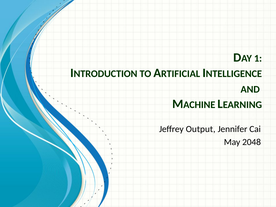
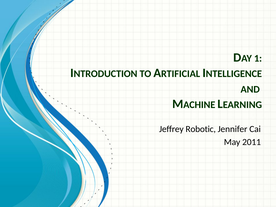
Output: Output -> Robotic (201, 129)
2048: 2048 -> 2011 (252, 142)
